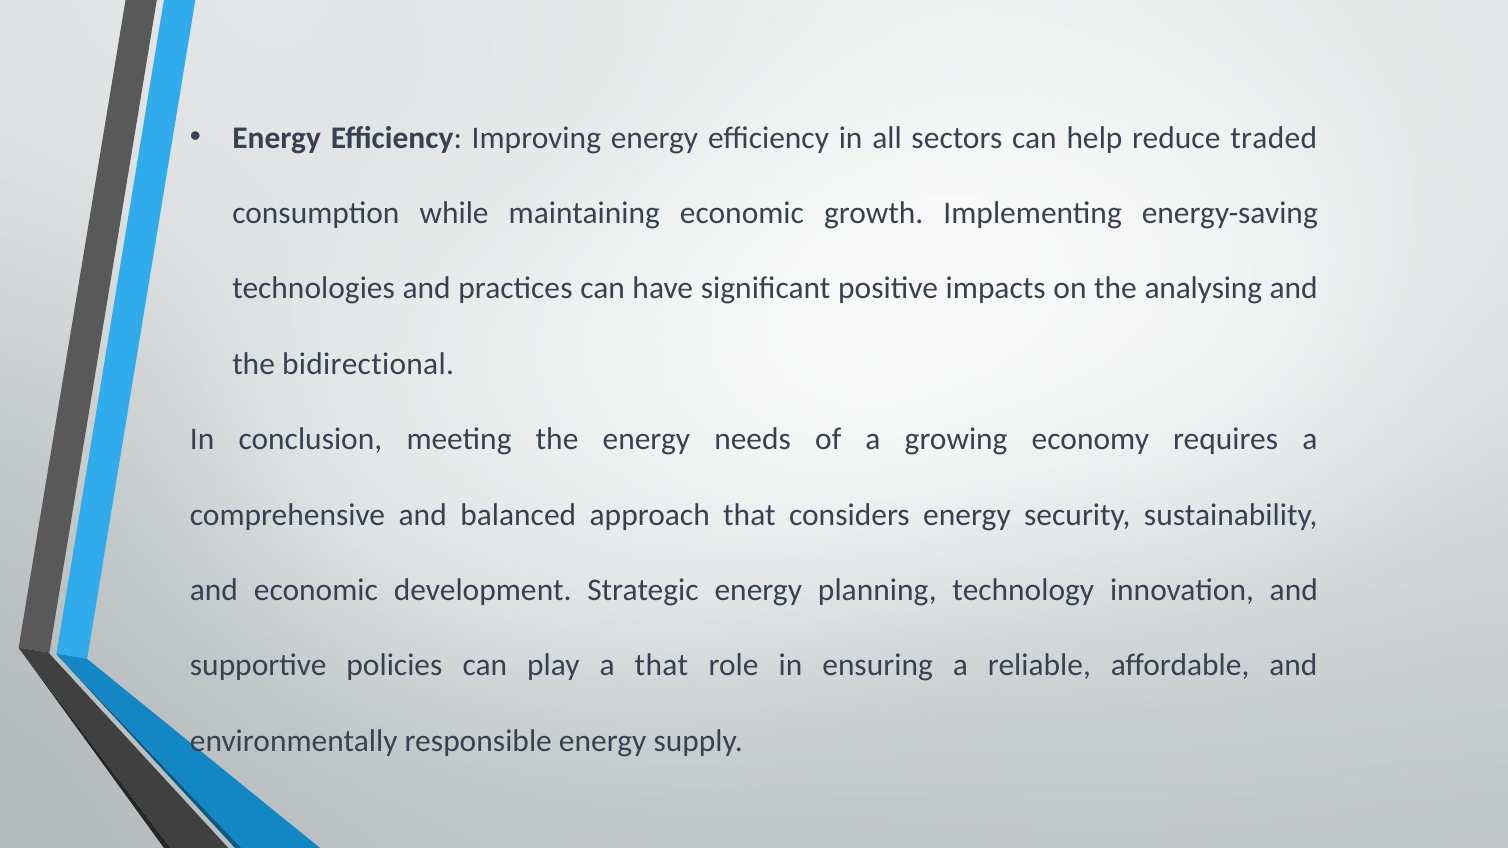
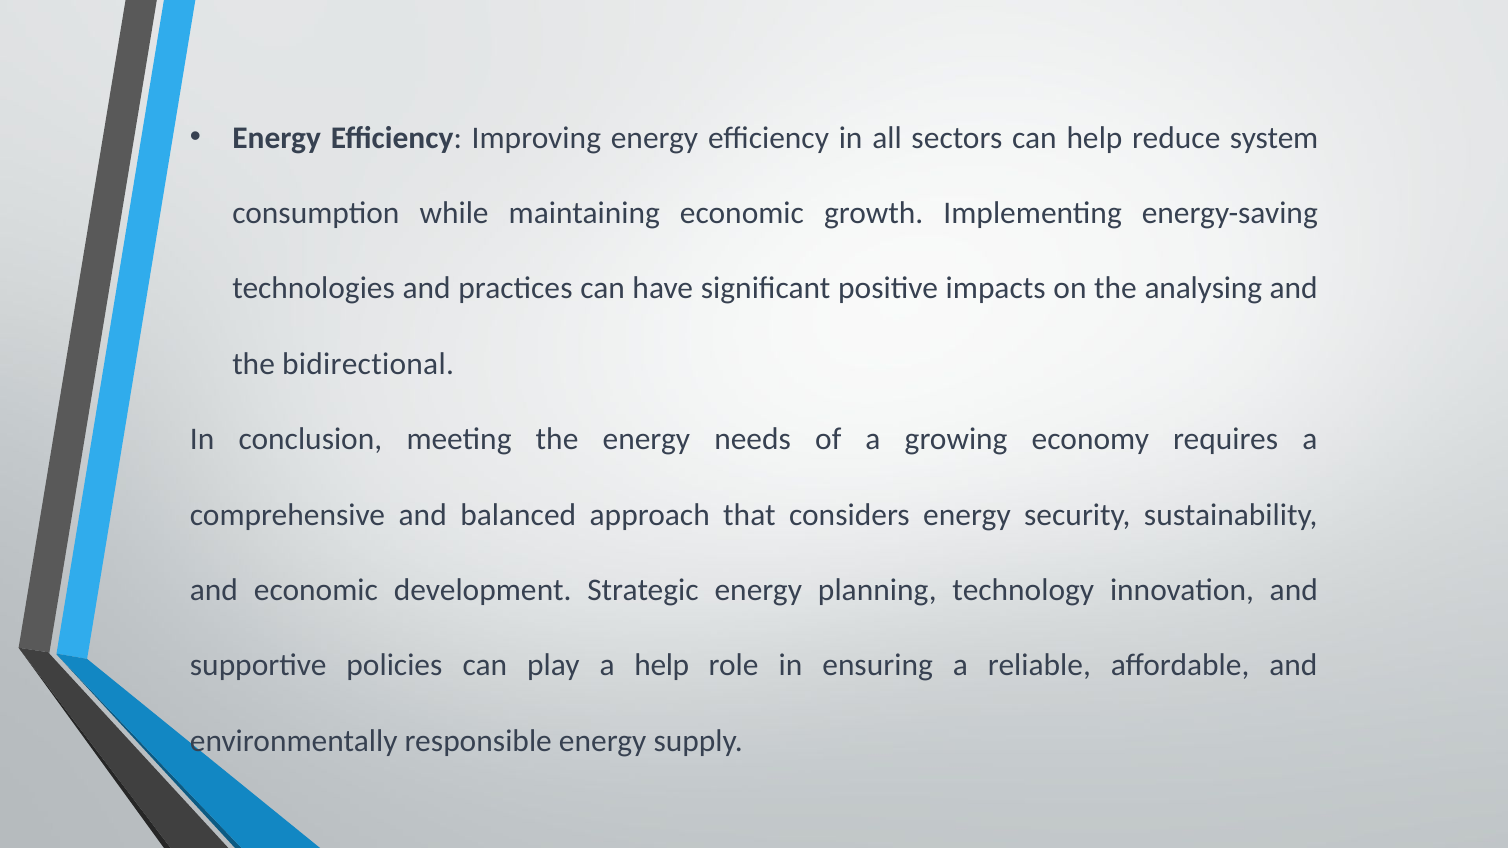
traded: traded -> system (1274, 138)
a that: that -> help (662, 666)
